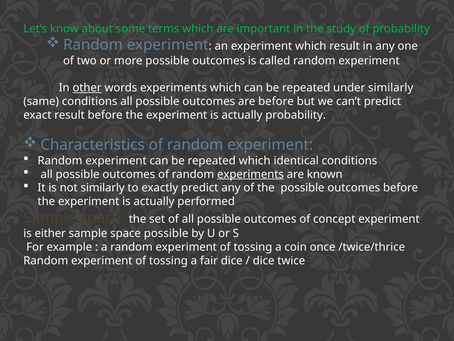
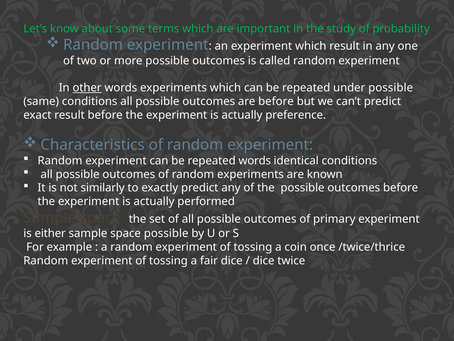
under similarly: similarly -> possible (391, 88)
actually probability: probability -> preference (296, 115)
repeated which: which -> words (255, 160)
experiments underline: present -> none (250, 174)
concept: concept -> primary (334, 219)
